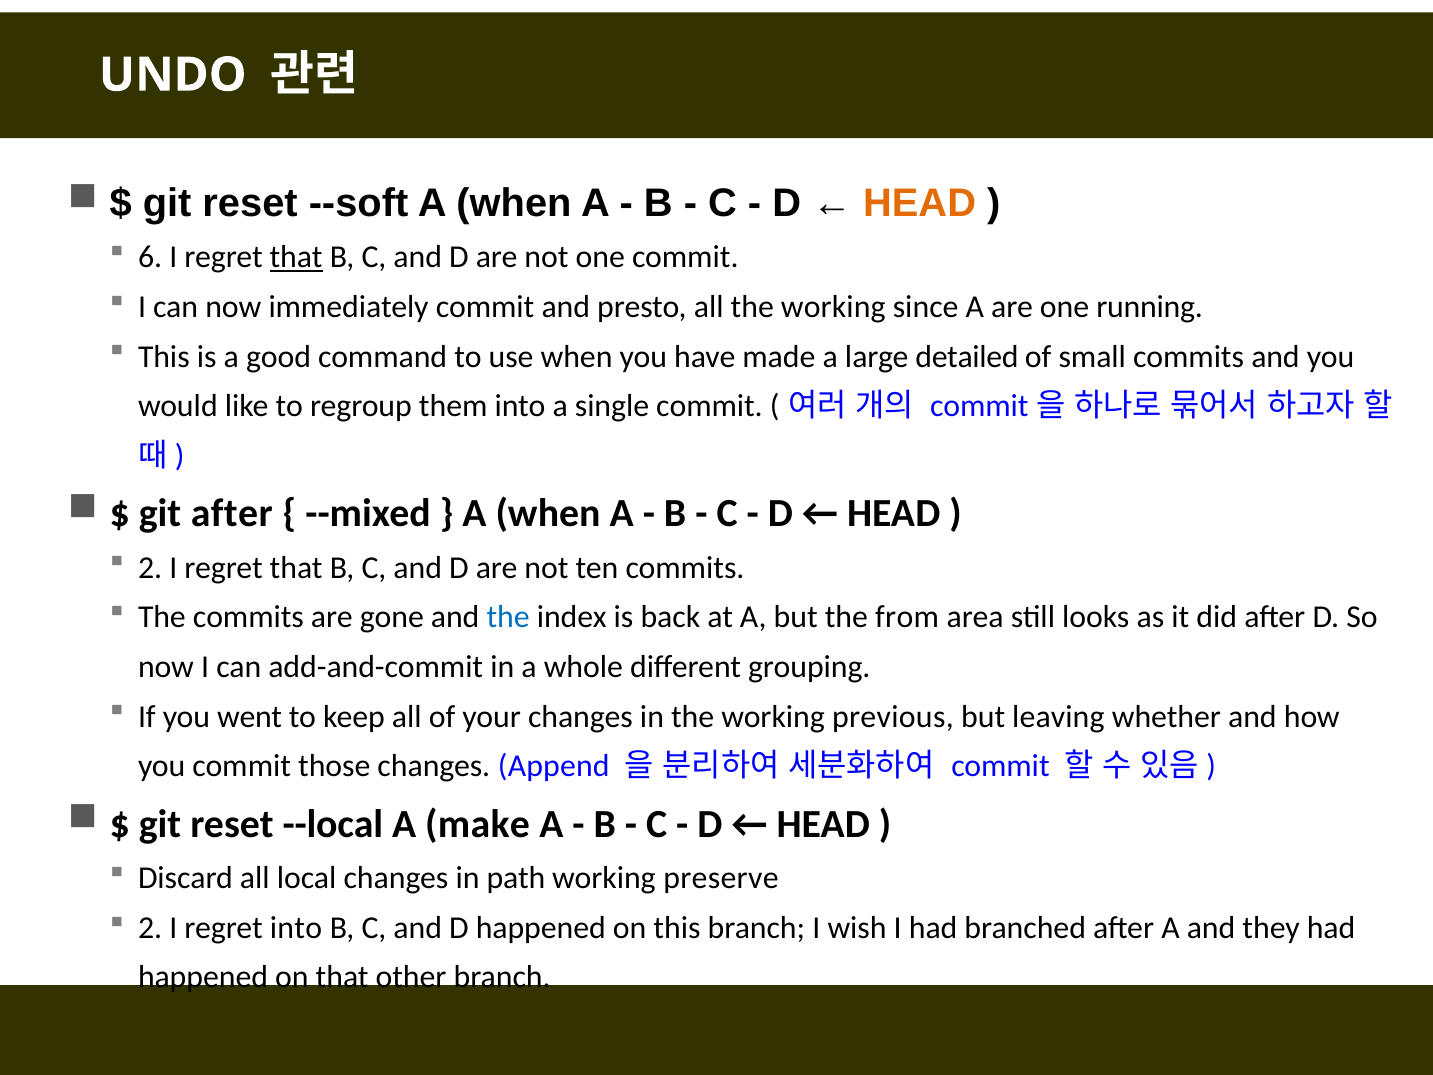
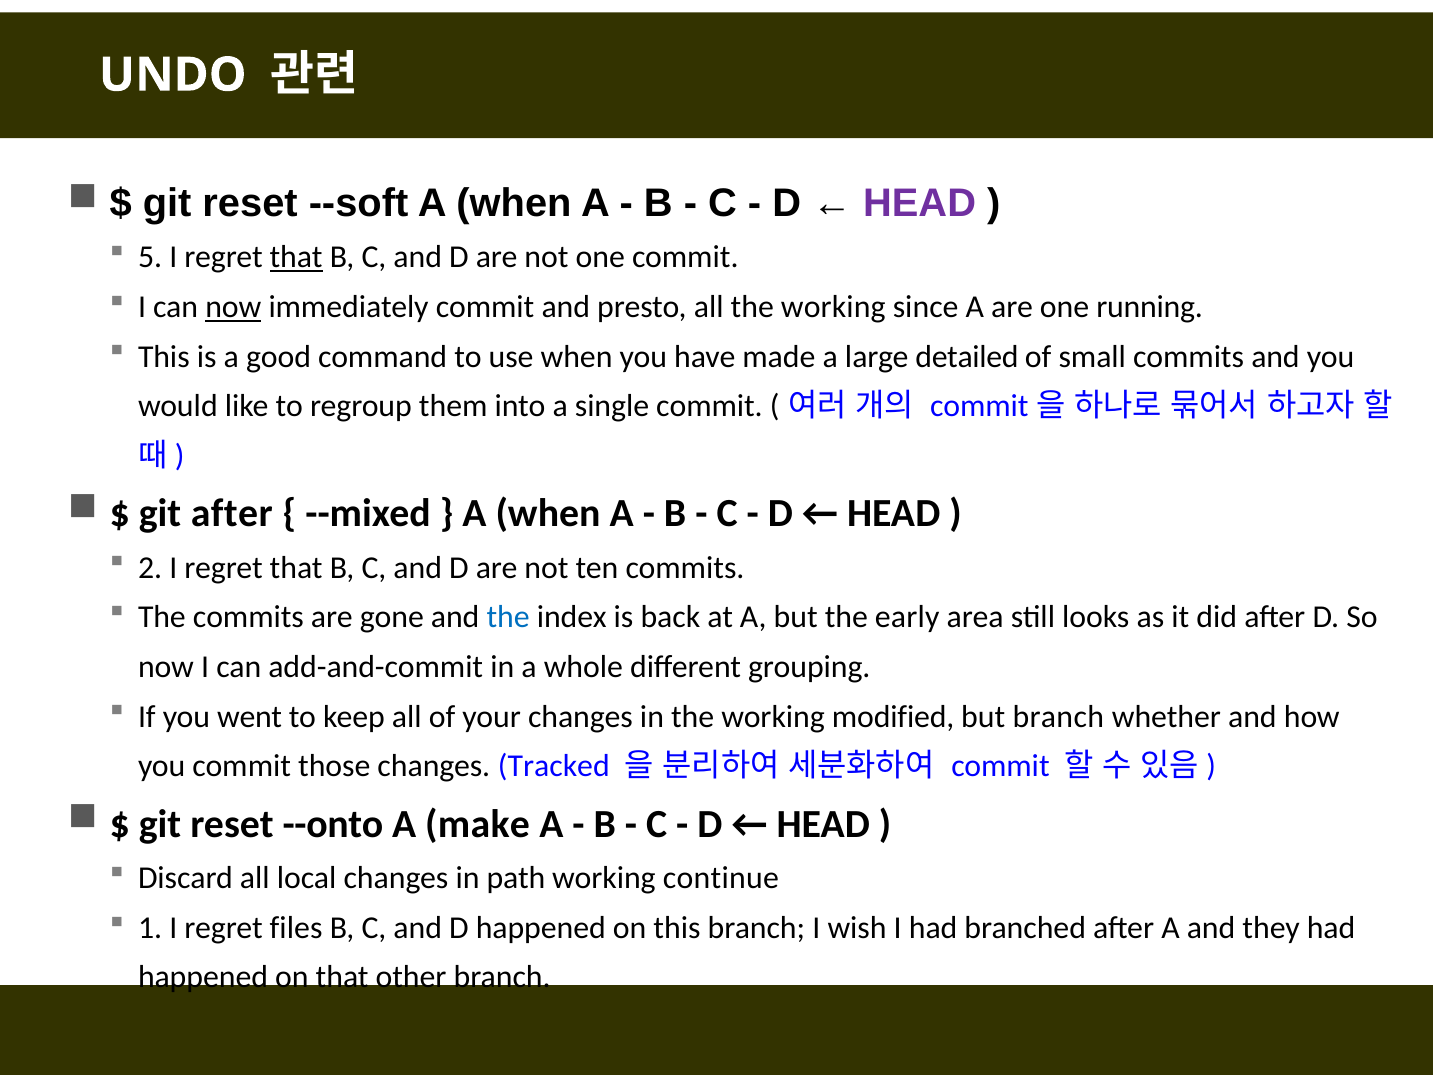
HEAD colour: orange -> purple (920, 203)
6: 6 -> 5 (150, 257)
now underline: none -> present (233, 307)
from: from -> early (907, 617)
previous: previous -> modified (893, 716)
but leaving: leaving -> branch (1058, 716)
Append: Append -> Tracked (554, 766)
--local: --local -> --onto (333, 824)
preserve: preserve -> continue (721, 878)
2: 2 -> 1 (150, 928)
regret into: into -> files (296, 928)
